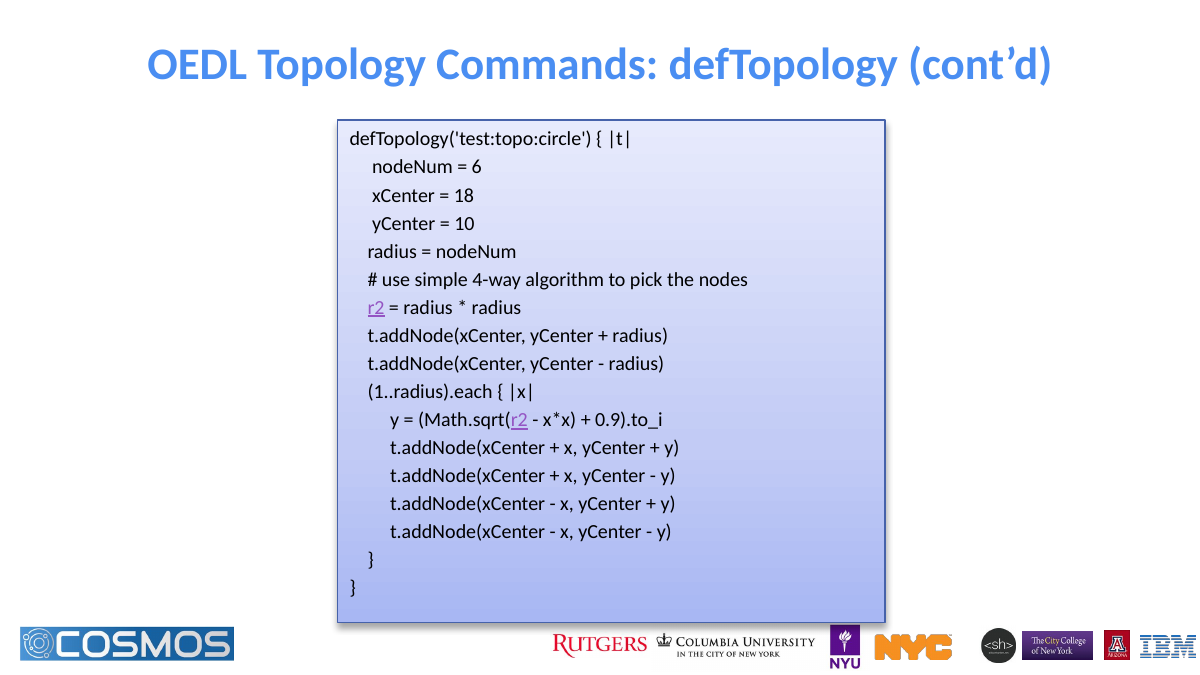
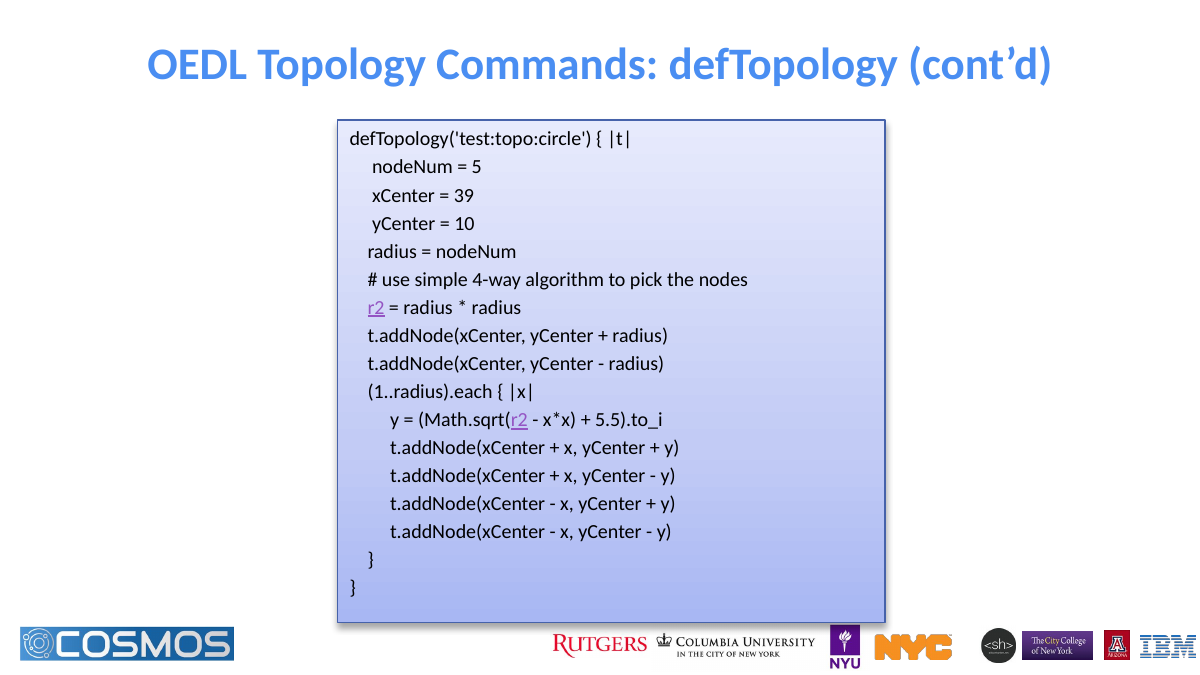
6: 6 -> 5 (477, 167)
18: 18 -> 39 (464, 195)
0.9).to_i: 0.9).to_i -> 5.5).to_i (629, 420)
